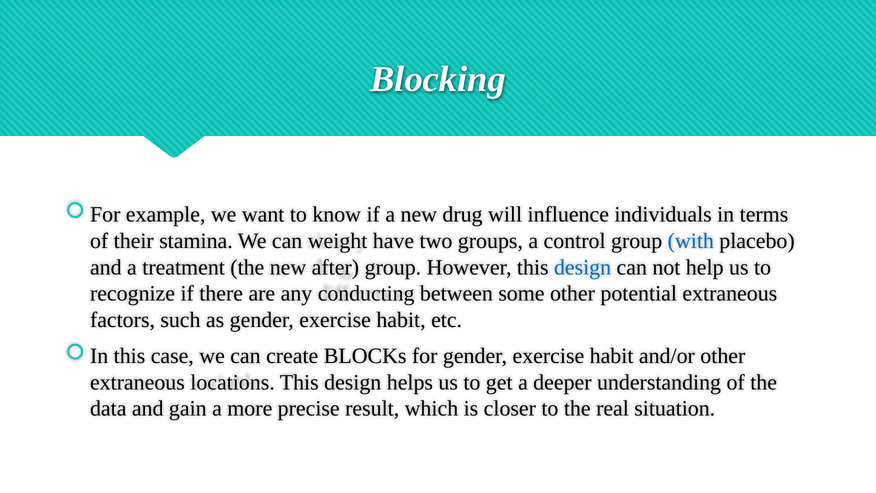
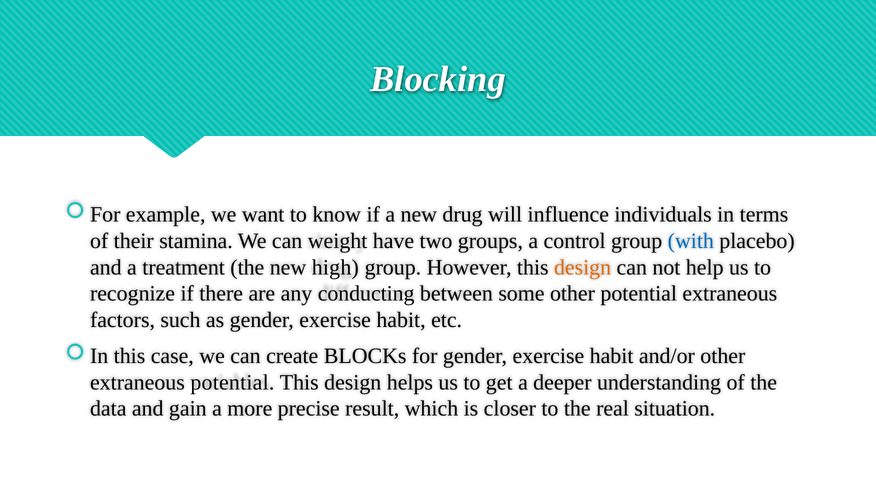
after: after -> high (335, 267)
design colour: blue -> orange (583, 267)
extraneous locations: locations -> potential (232, 382)
